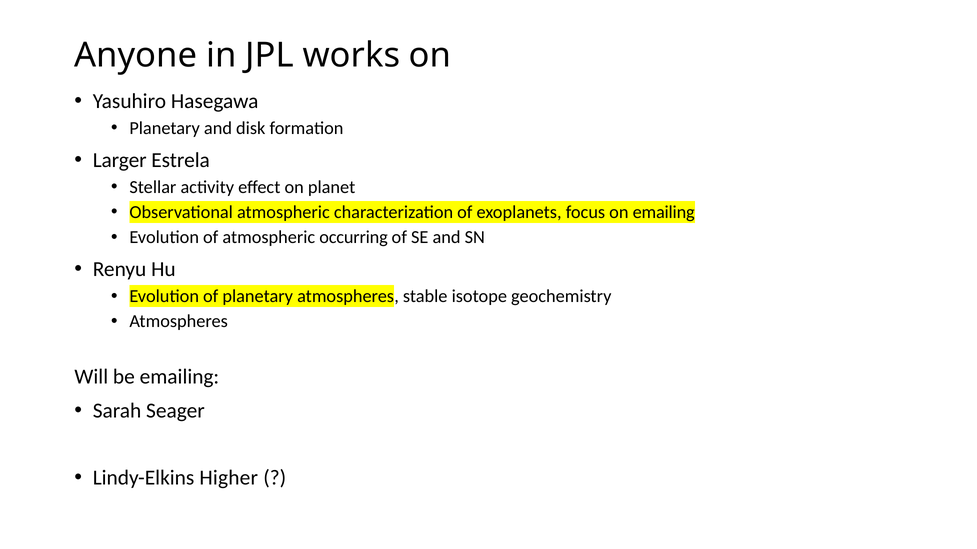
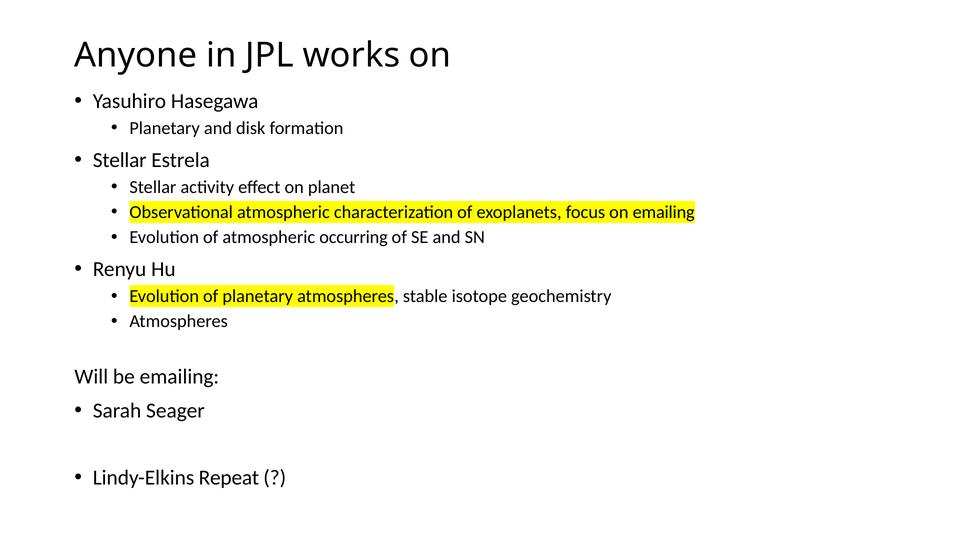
Larger: Larger -> Stellar (120, 160)
Higher: Higher -> Repeat (229, 478)
